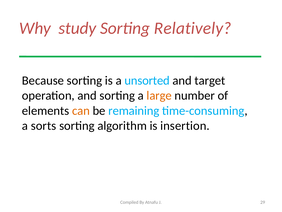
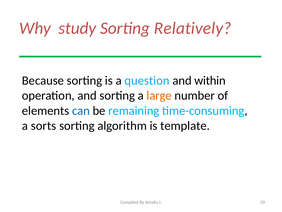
unsorted: unsorted -> question (147, 80)
target: target -> within (210, 80)
can colour: orange -> blue (81, 110)
insertion: insertion -> template (185, 125)
